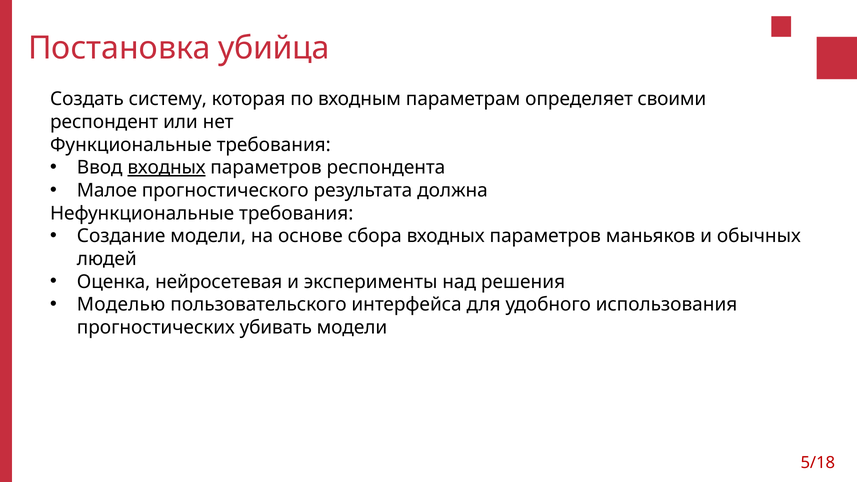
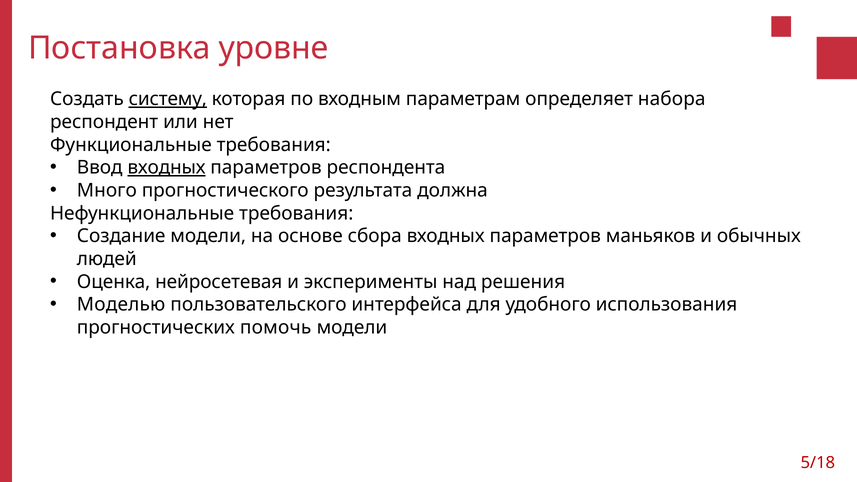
убийца: убийца -> уровне (274, 48)
систему underline: none -> present (168, 99)
своими: своими -> набора (672, 99)
Малое: Малое -> Много (107, 190)
убивать: убивать -> помочь (276, 328)
